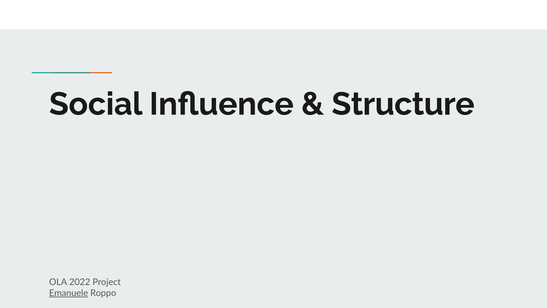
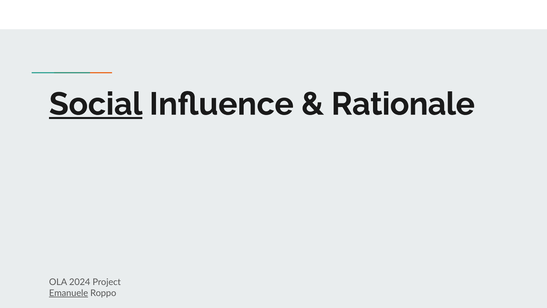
Social underline: none -> present (96, 104)
Structure: Structure -> Rationale (403, 104)
2022: 2022 -> 2024 (80, 282)
